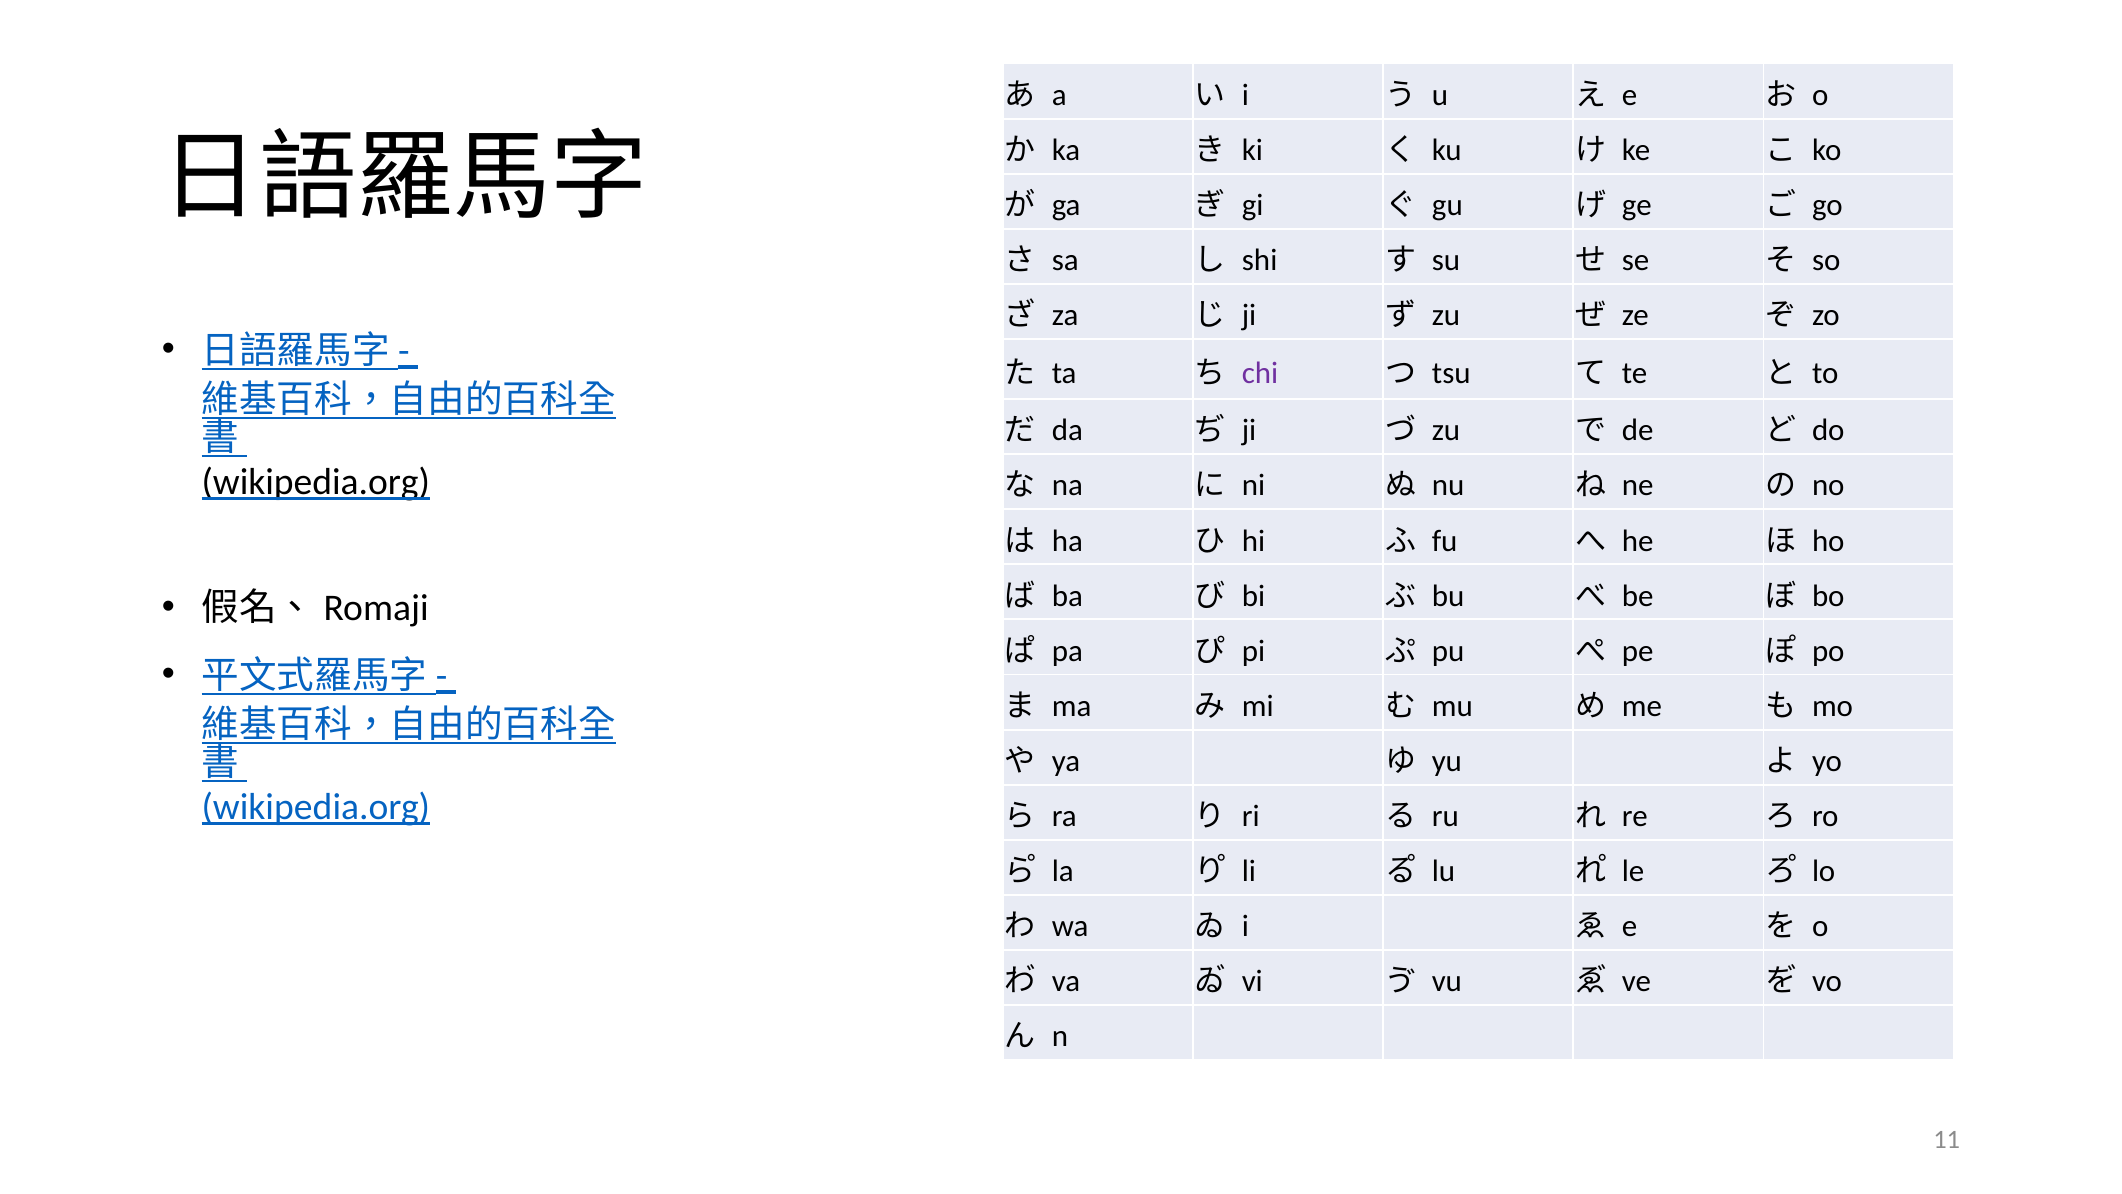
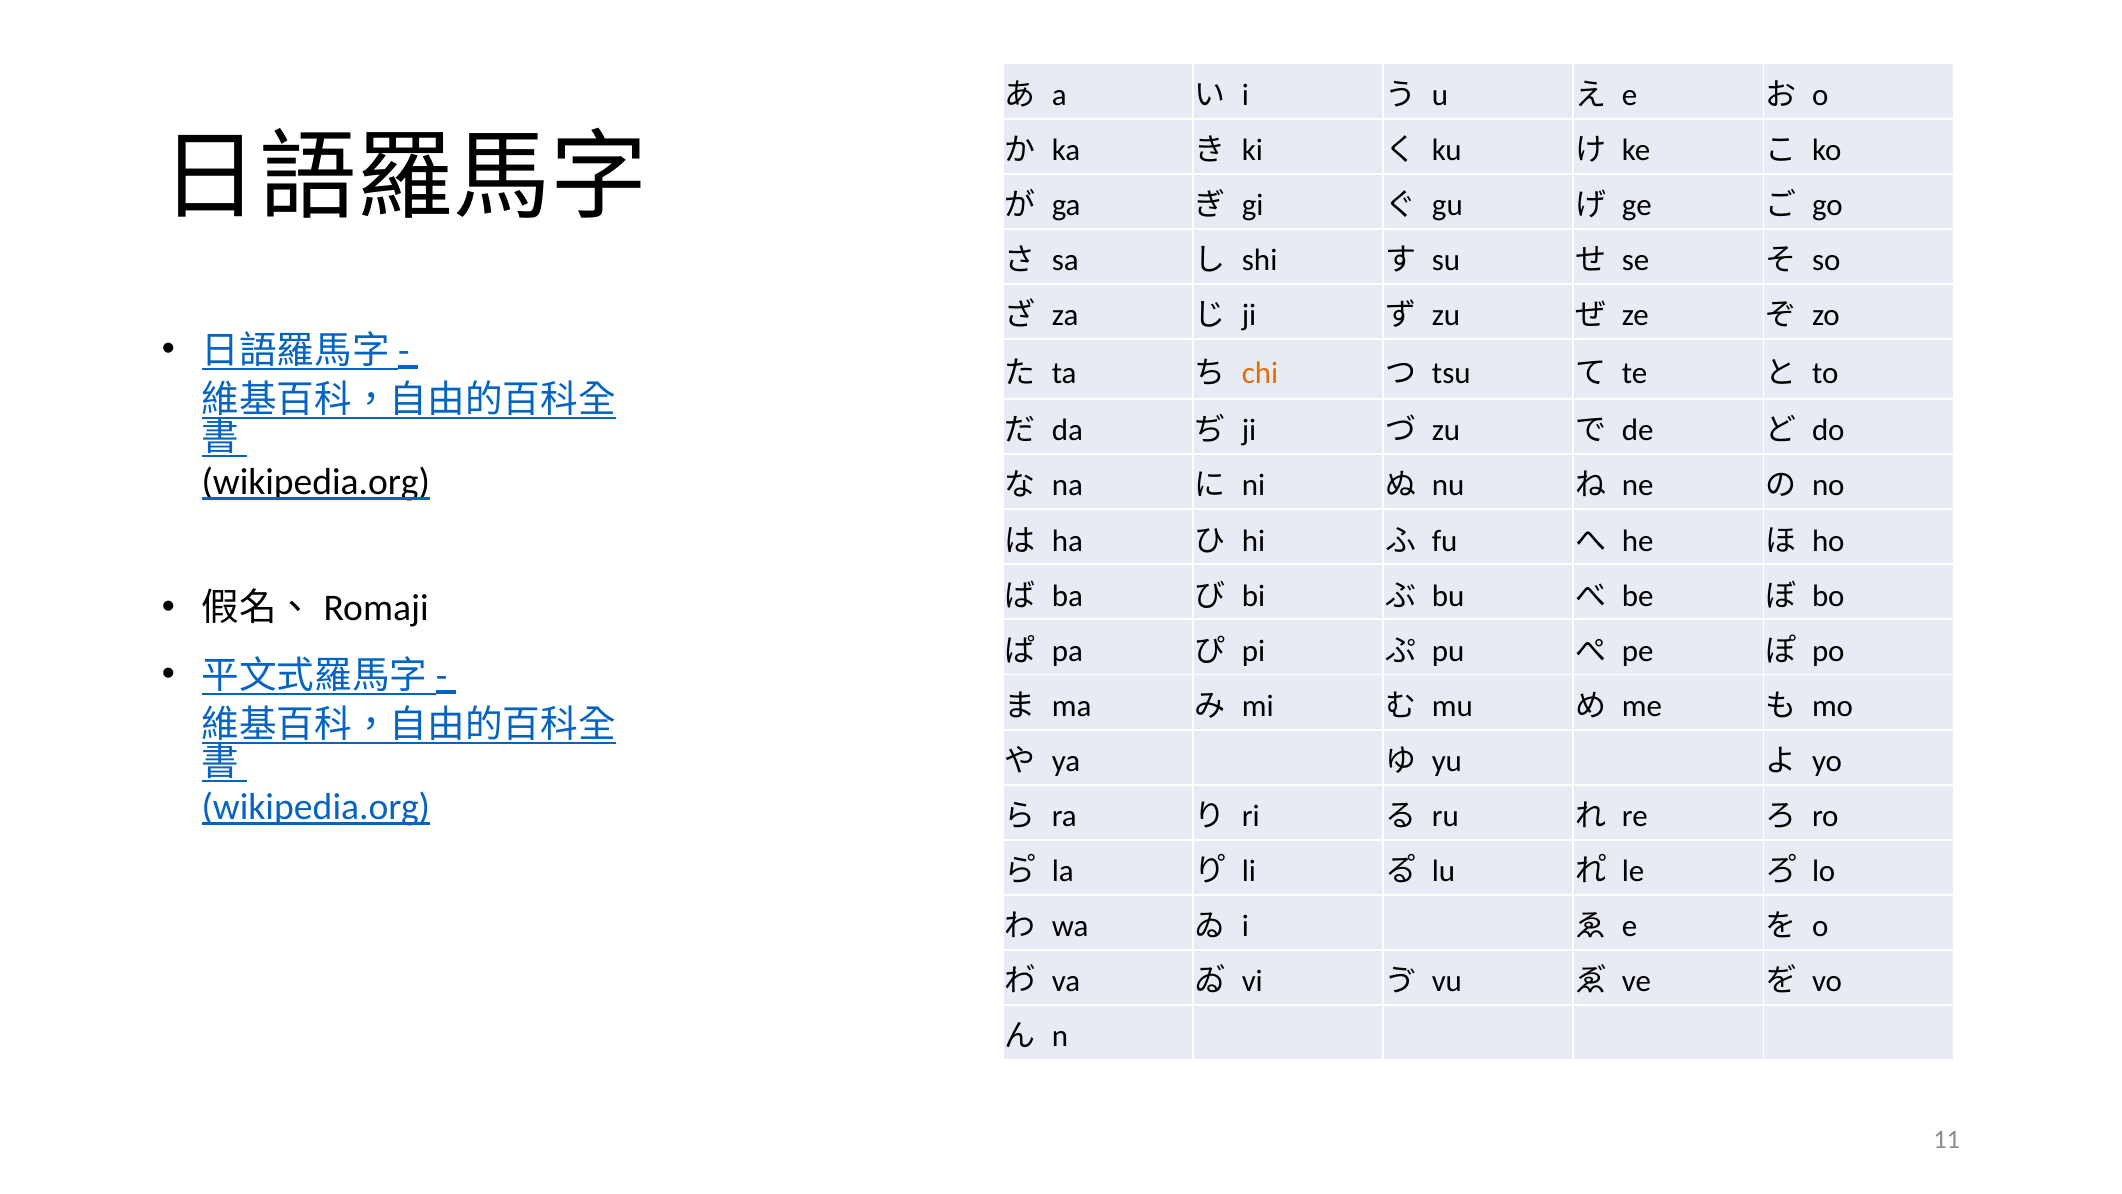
chi colour: purple -> orange (1260, 373)
